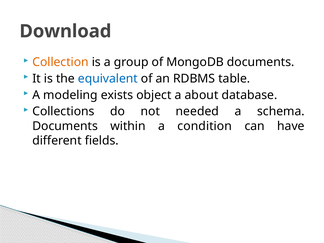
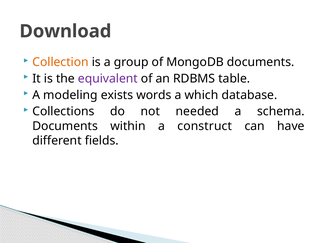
equivalent colour: blue -> purple (108, 79)
object: object -> words (154, 95)
about: about -> which (201, 95)
condition: condition -> construct (205, 126)
